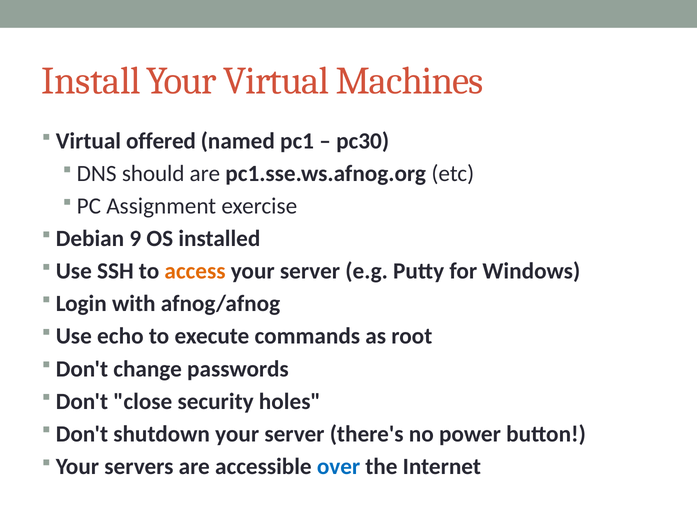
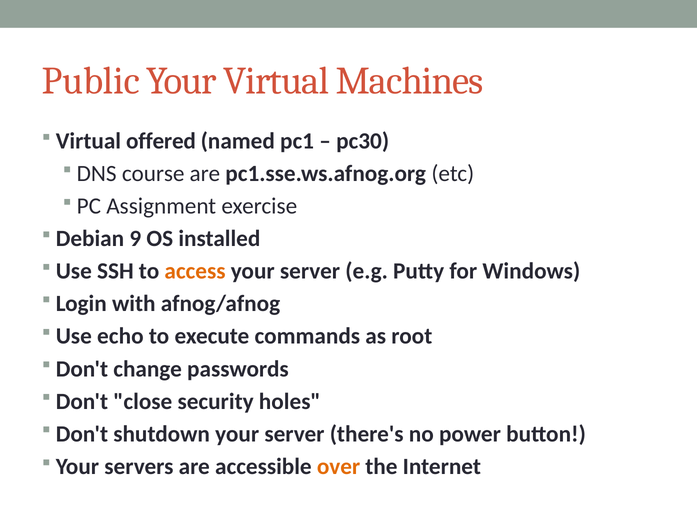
Install: Install -> Public (91, 81)
should: should -> course (153, 174)
over colour: blue -> orange (339, 466)
